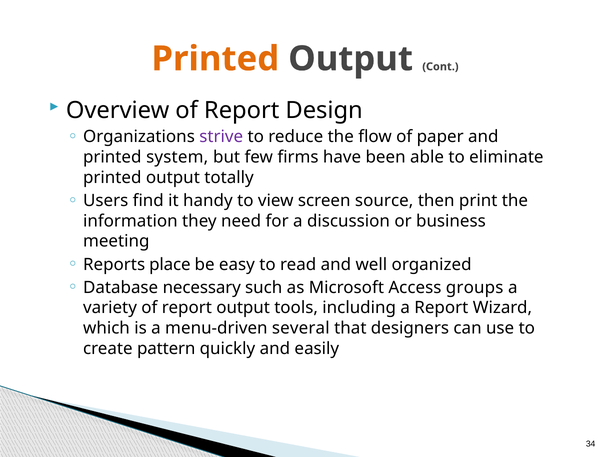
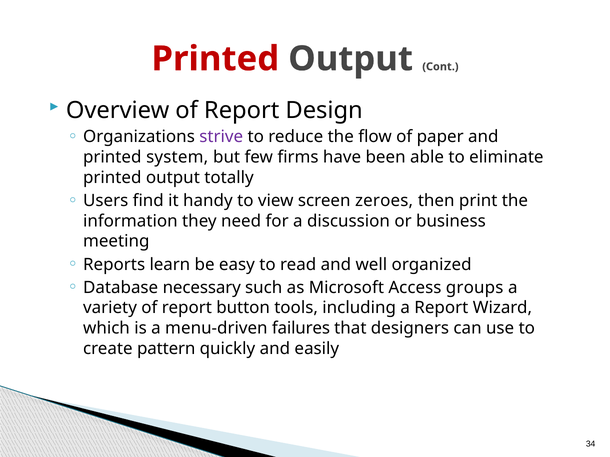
Printed colour: orange -> red (215, 59)
source: source -> zeroes (384, 201)
place: place -> learn (170, 265)
report output: output -> button (243, 308)
several: several -> failures (301, 329)
